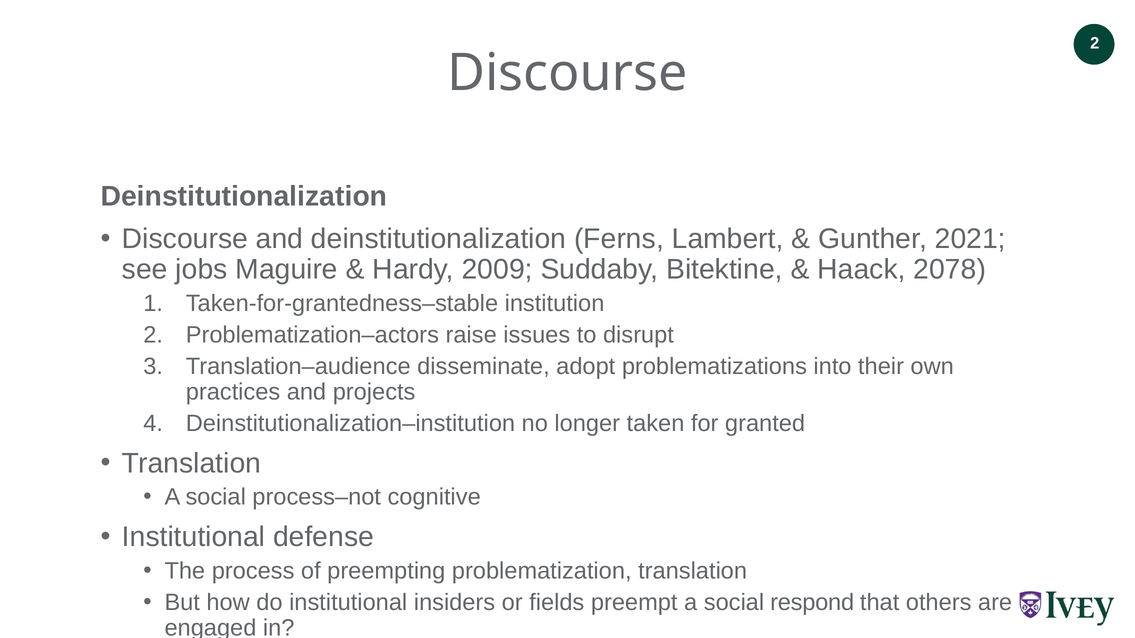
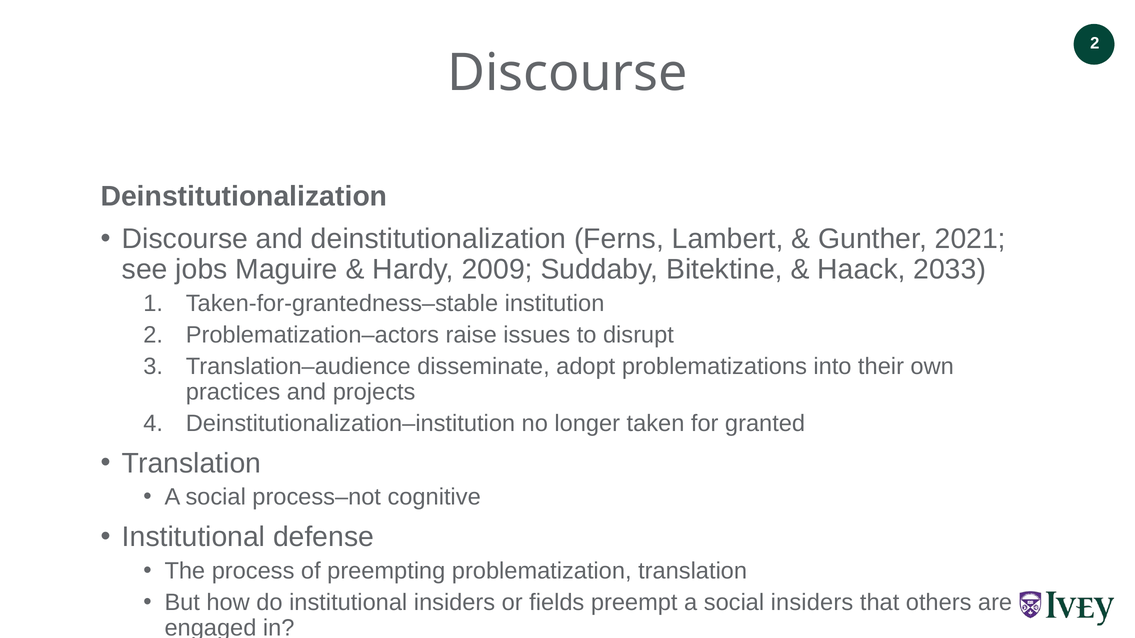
2078: 2078 -> 2033 (950, 270)
social respond: respond -> insiders (812, 603)
